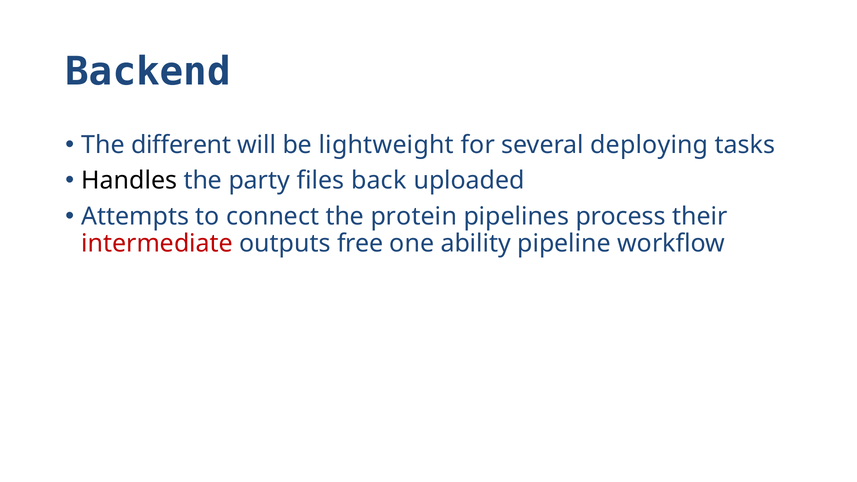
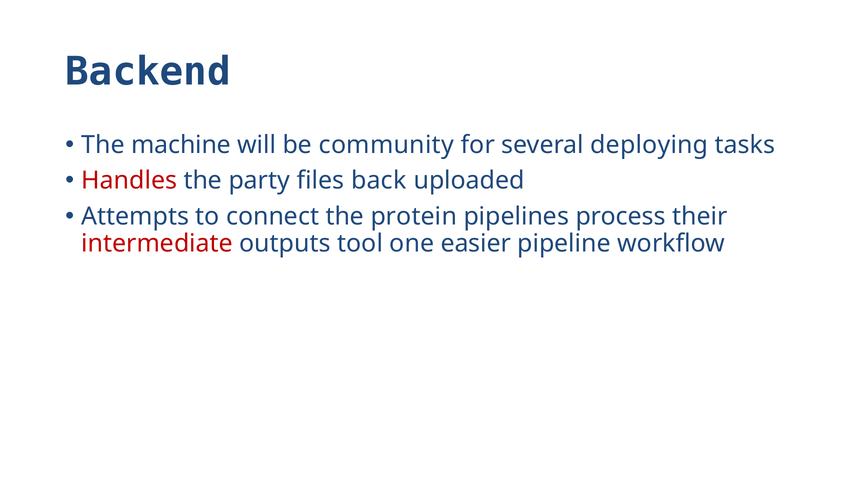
different: different -> machine (181, 145)
lightweight: lightweight -> community (386, 145)
Handles colour: black -> red (129, 181)
free: free -> tool (360, 244)
ability: ability -> easier (476, 244)
